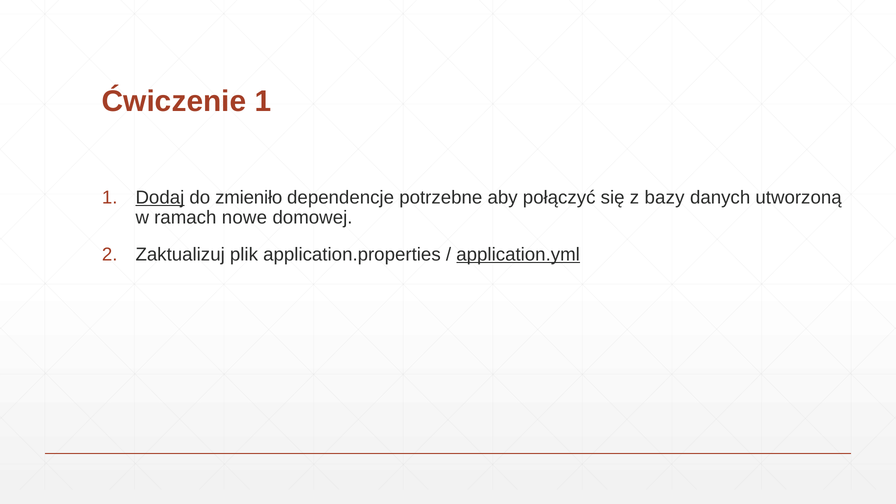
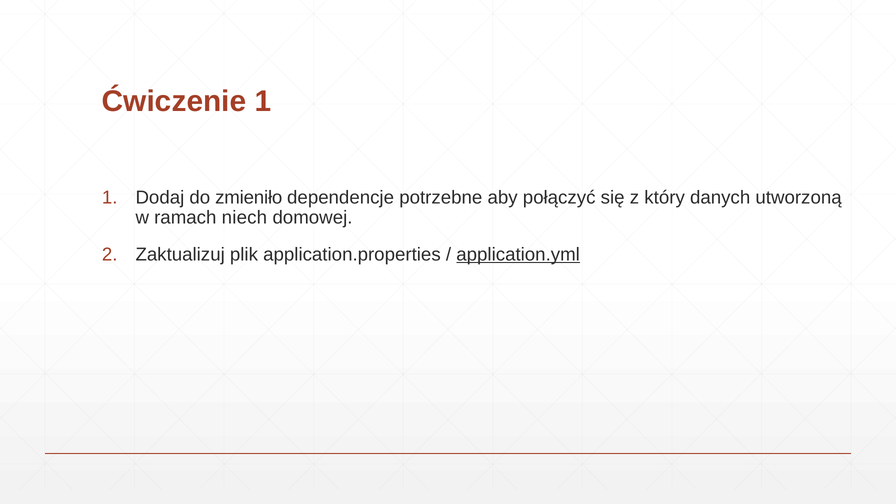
Dodaj underline: present -> none (160, 197)
bazy: bazy -> który (665, 197)
nowe: nowe -> niech (244, 217)
